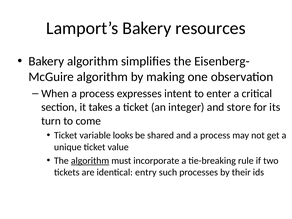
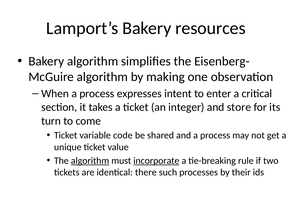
looks: looks -> code (123, 135)
incorporate underline: none -> present (156, 161)
entry: entry -> there (146, 172)
